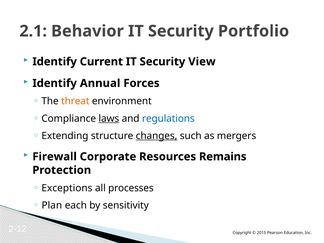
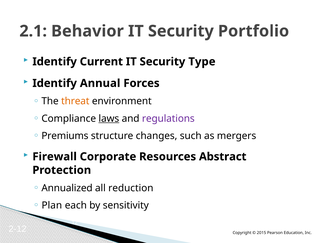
View: View -> Type (202, 62)
regulations colour: blue -> purple (168, 118)
Extending: Extending -> Premiums (65, 136)
changes underline: present -> none (157, 136)
Remains: Remains -> Abstract (223, 157)
Exceptions: Exceptions -> Annualized (67, 188)
processes: processes -> reduction (131, 188)
